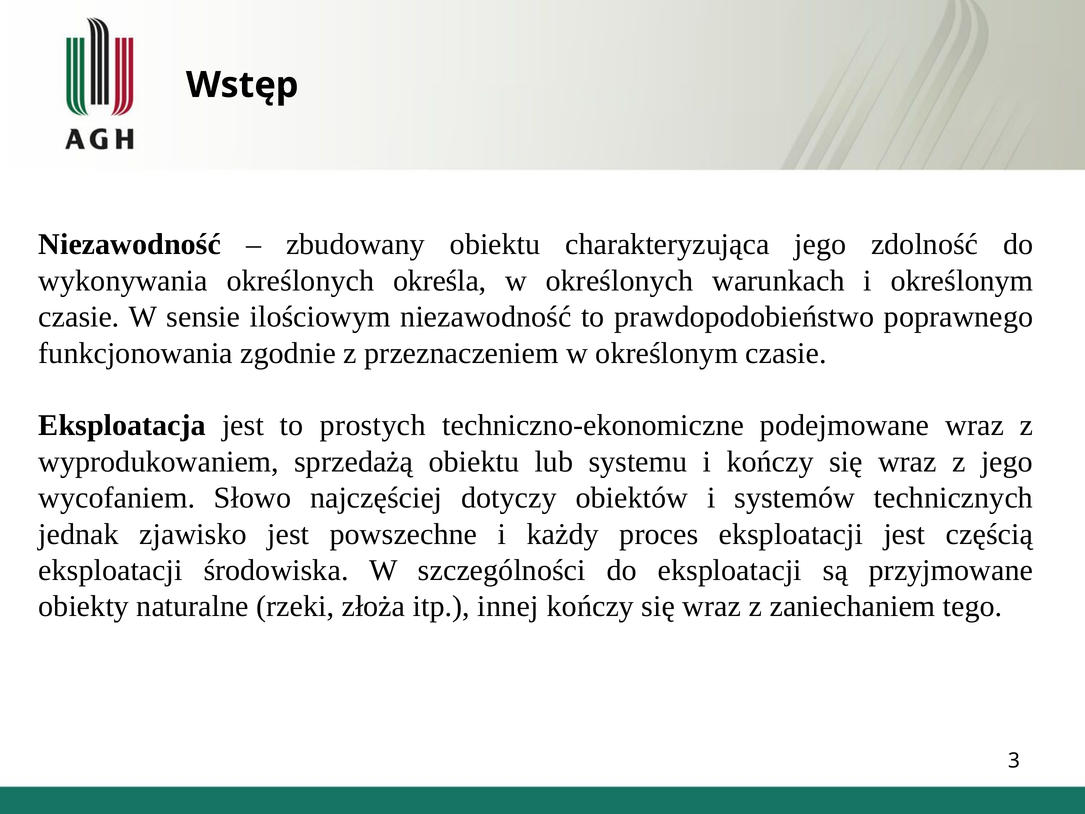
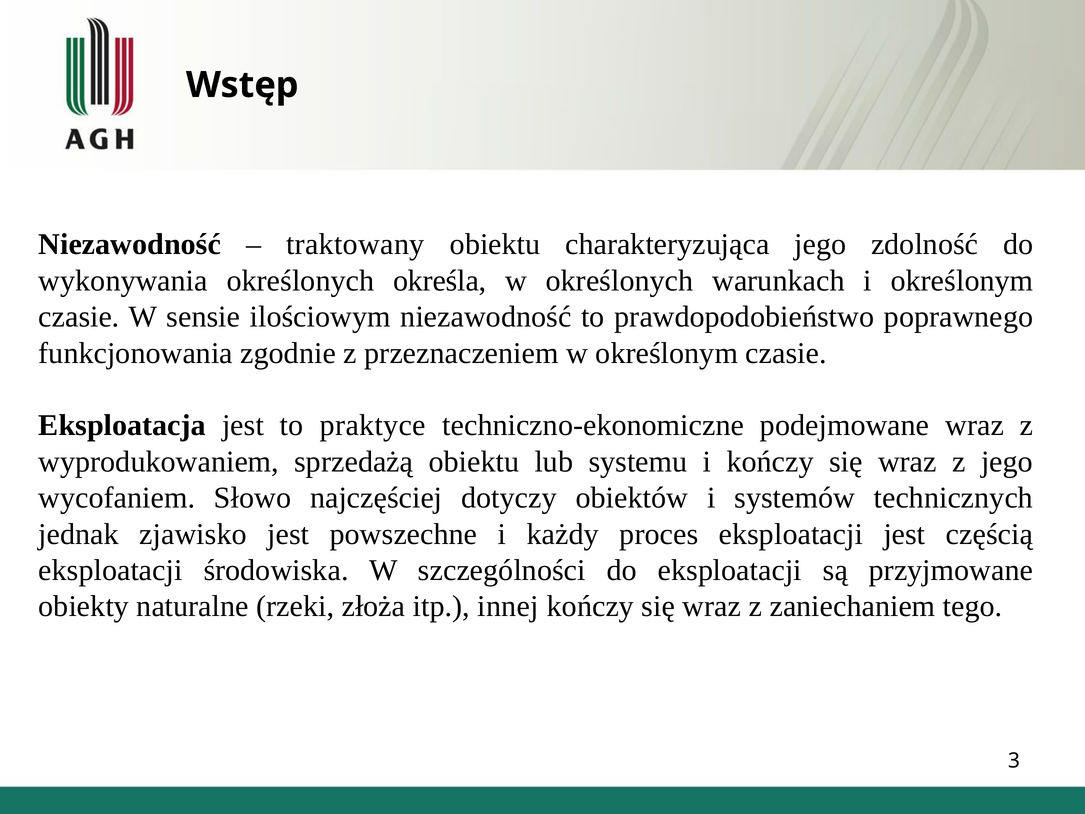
zbudowany: zbudowany -> traktowany (355, 244)
prostych: prostych -> praktyce (373, 425)
